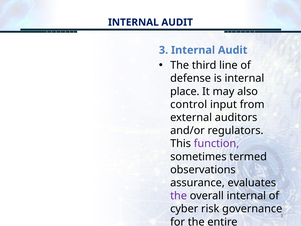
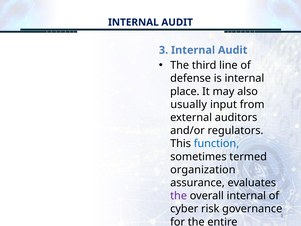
control: control -> usually (189, 104)
function colour: purple -> blue (216, 143)
observations: observations -> organization (203, 170)
